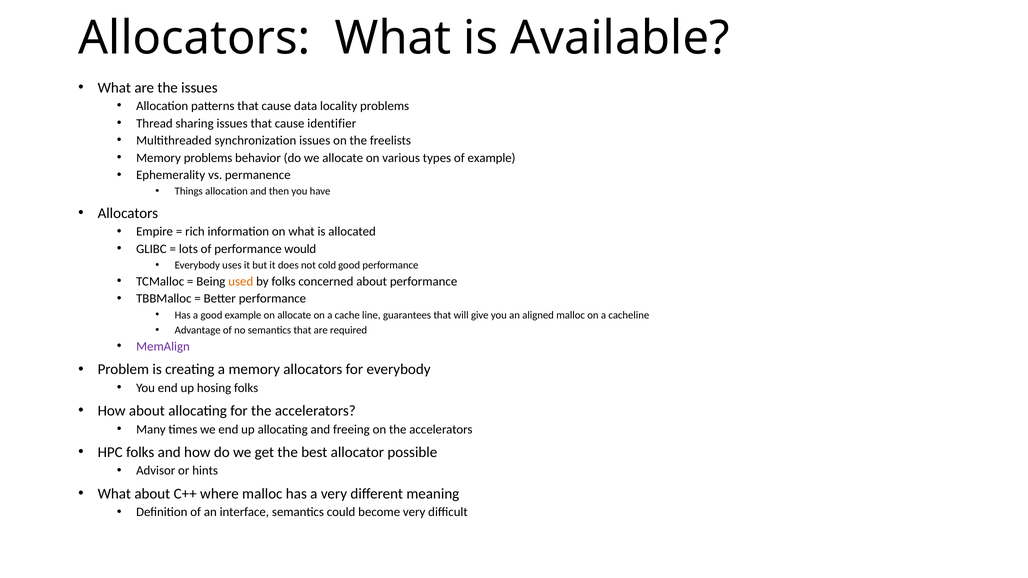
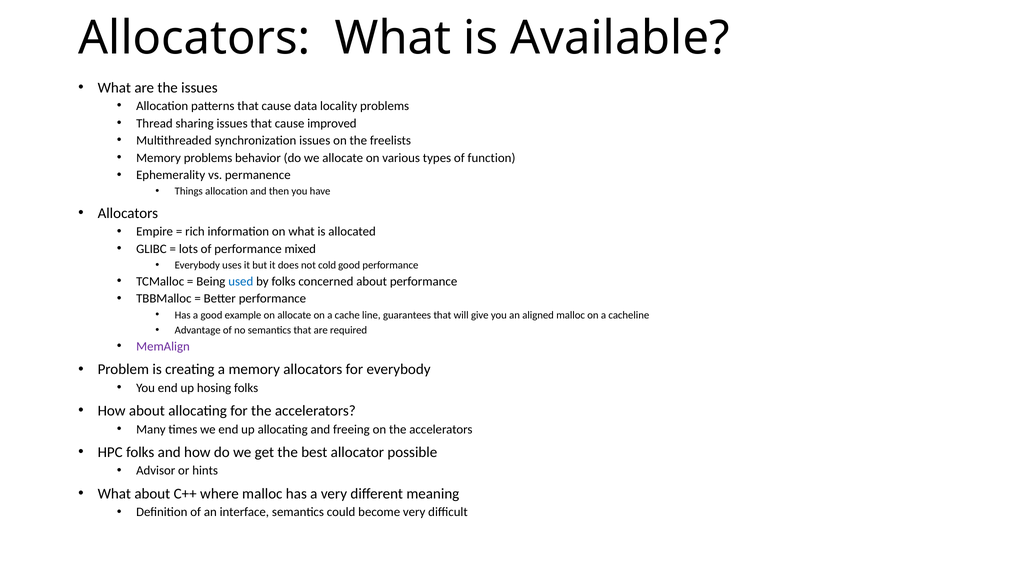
identifier: identifier -> improved (332, 123)
of example: example -> function (491, 158)
would: would -> mixed (300, 249)
used colour: orange -> blue (241, 282)
